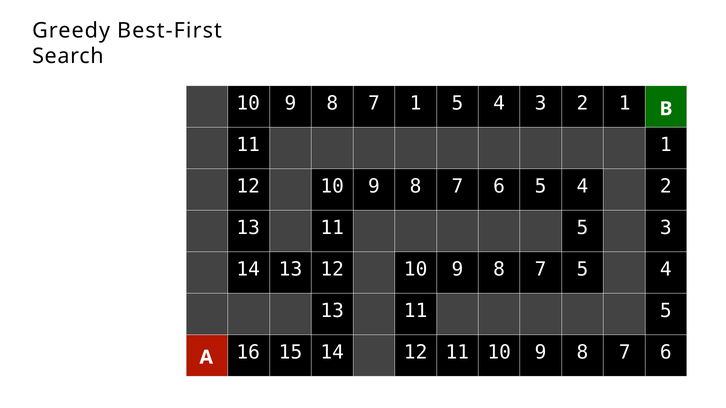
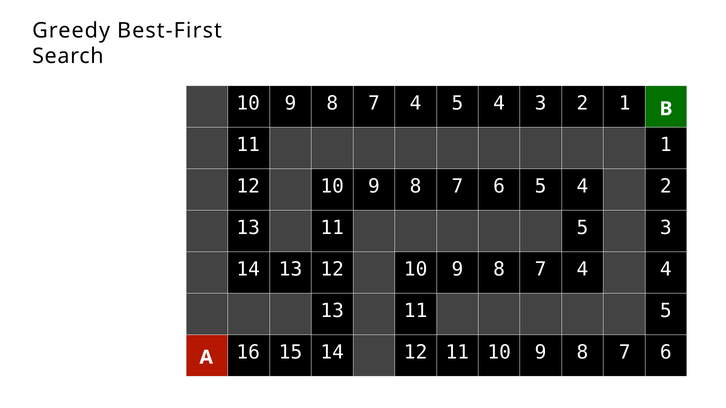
1: 1 -> 4 (416, 104)
5: 5 -> 4 (582, 270)
